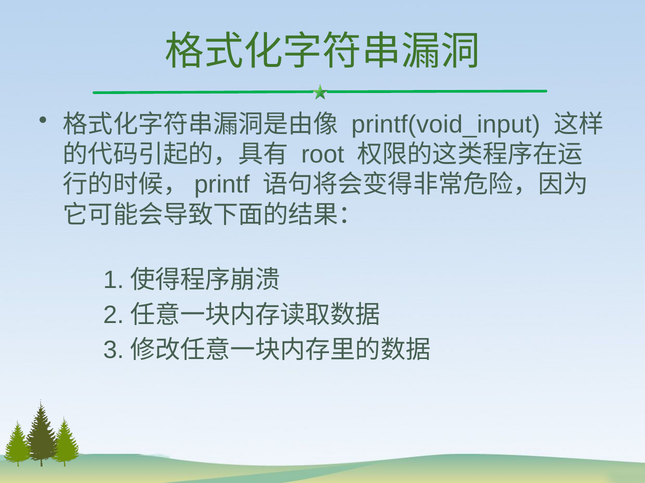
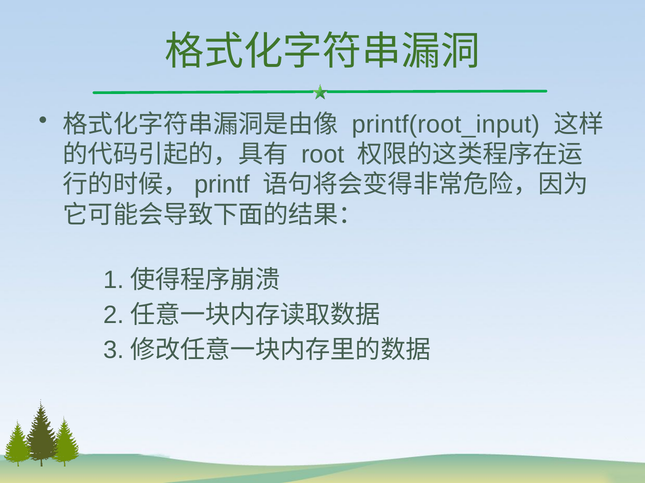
printf(void_input: printf(void_input -> printf(root_input (446, 125)
